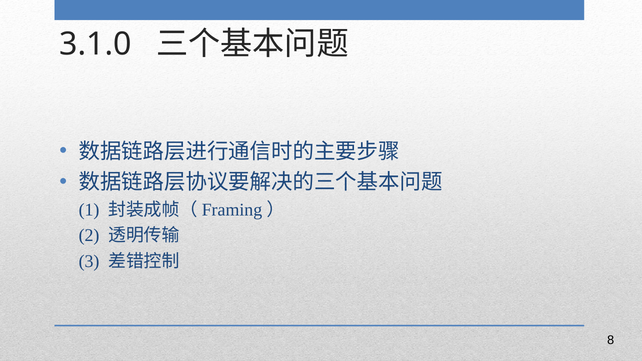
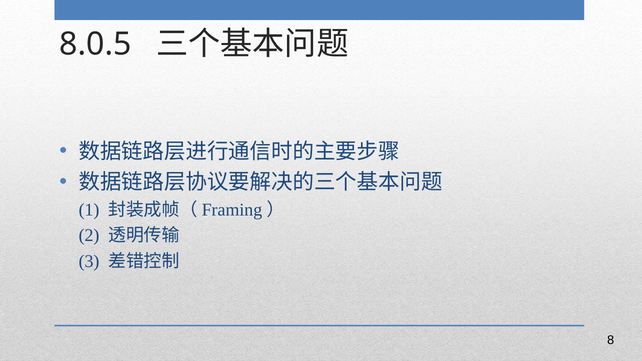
3.1.0: 3.1.0 -> 8.0.5 (96, 44)
